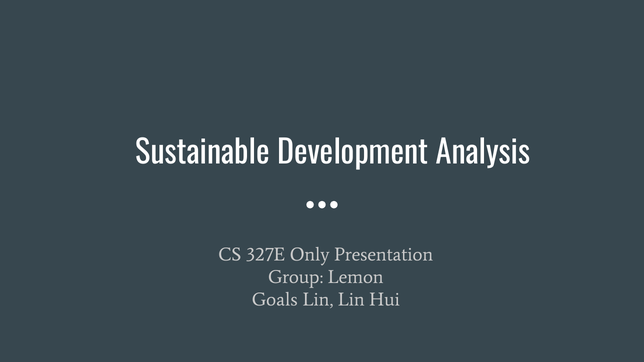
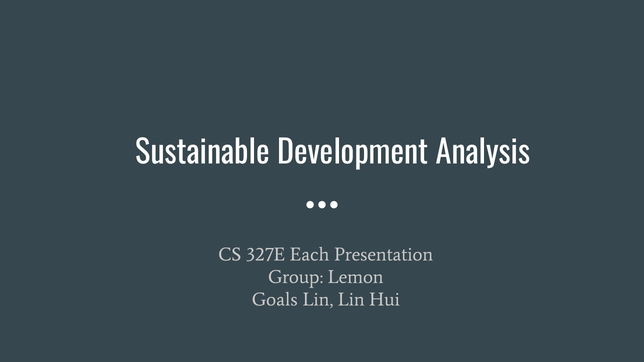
Only: Only -> Each (310, 255)
